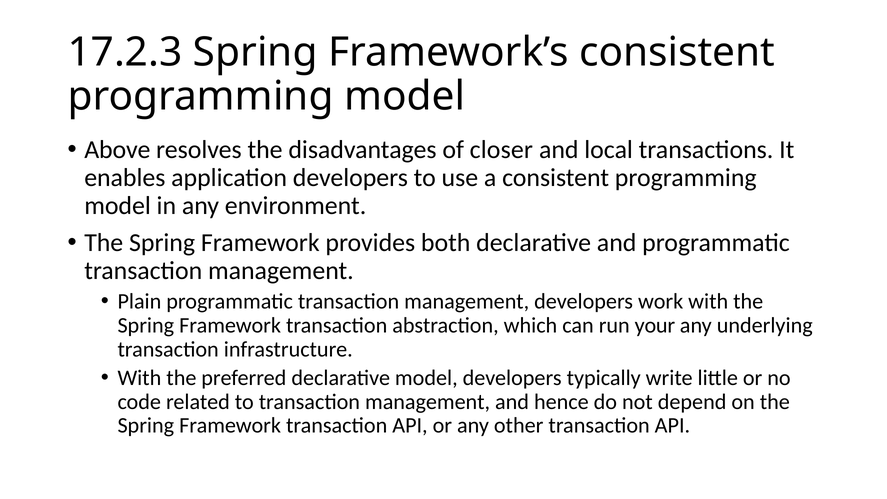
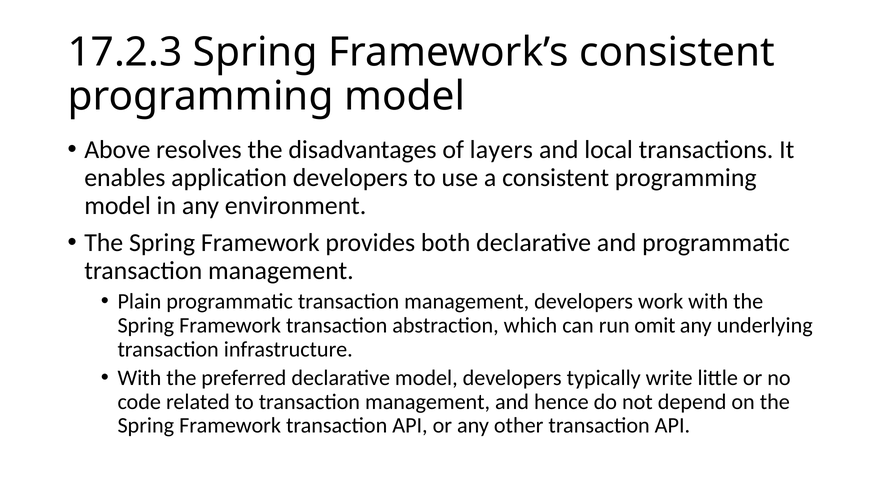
closer: closer -> layers (501, 150)
your: your -> omit (655, 325)
